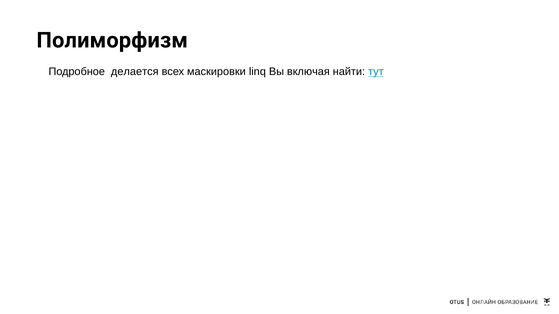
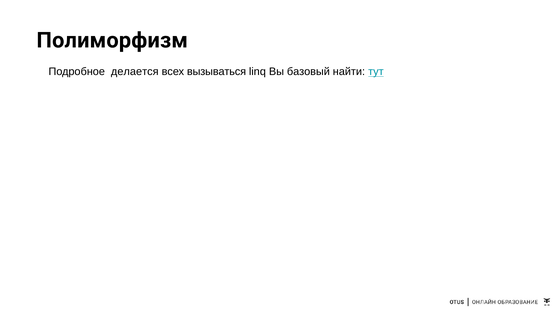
маскировки: маскировки -> вызываться (217, 72)
включая: включая -> базовый (308, 72)
